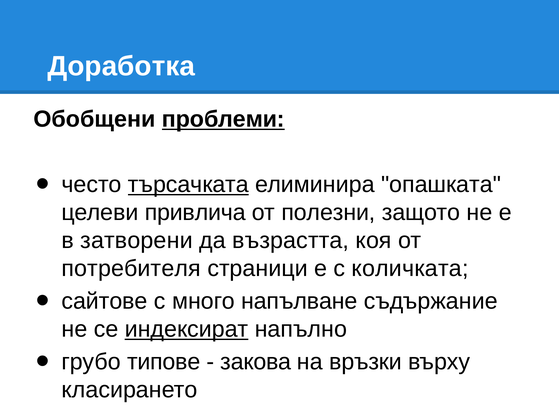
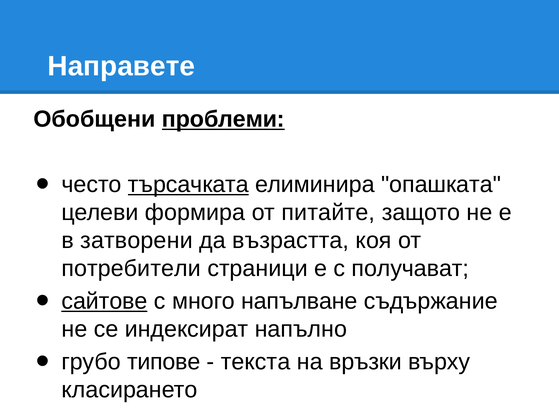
Доработка: Доработка -> Направете (121, 66)
привлича: привлича -> формира (195, 212)
полезни: полезни -> питайте (328, 212)
потребителя: потребителя -> потребители (131, 268)
количката: количката -> получават (410, 268)
сайтове underline: none -> present (105, 301)
индексират underline: present -> none (187, 329)
закова: закова -> текста (256, 361)
